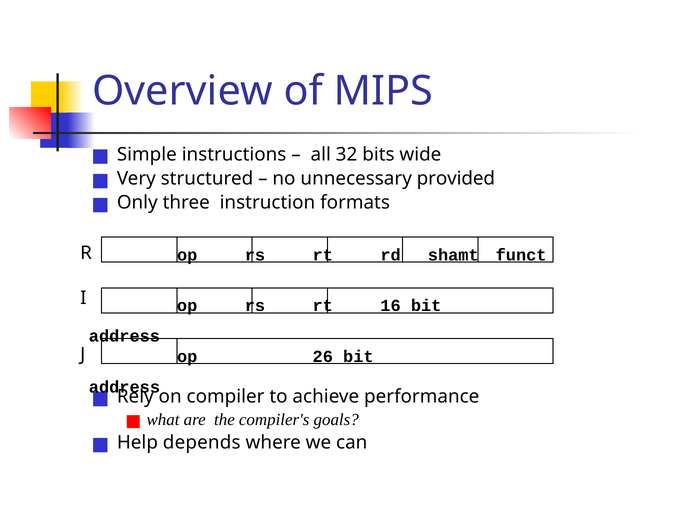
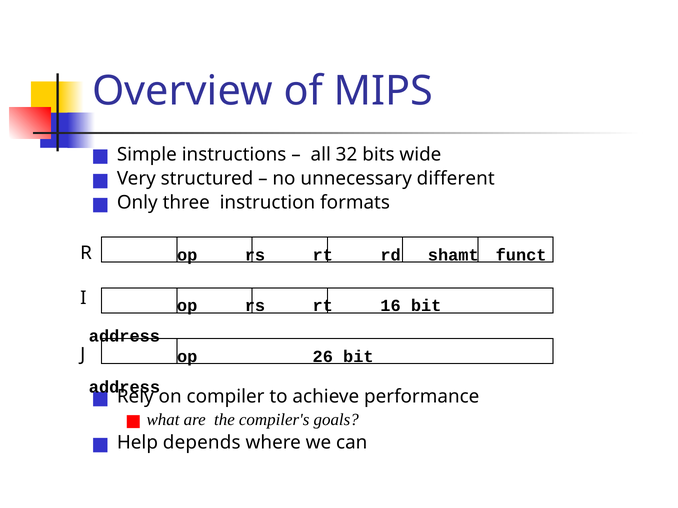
provided: provided -> different (456, 179)
